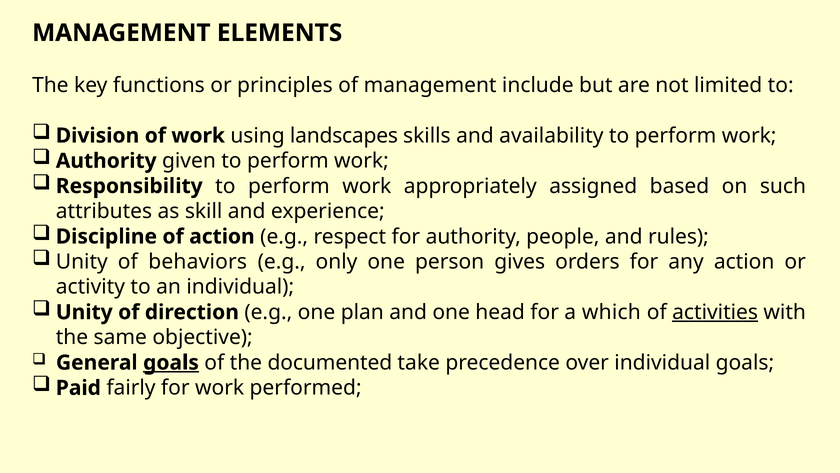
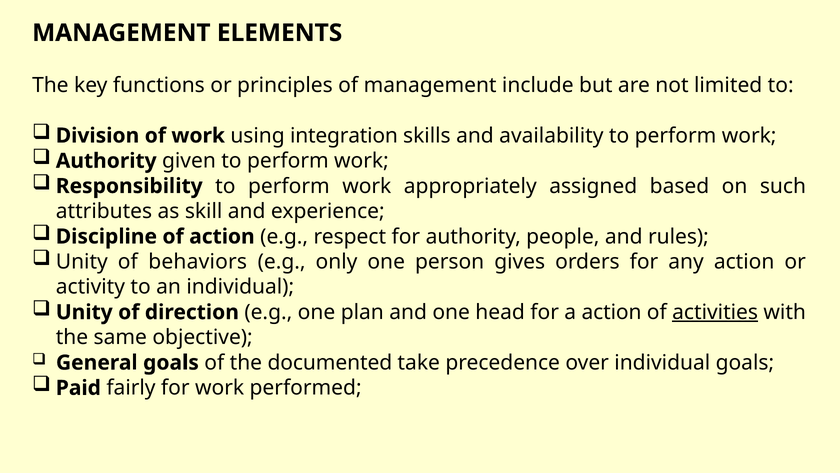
landscapes: landscapes -> integration (344, 136)
a which: which -> action (612, 312)
goals underline: present -> none (171, 362)
